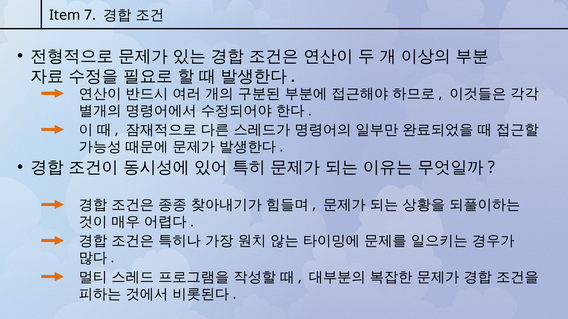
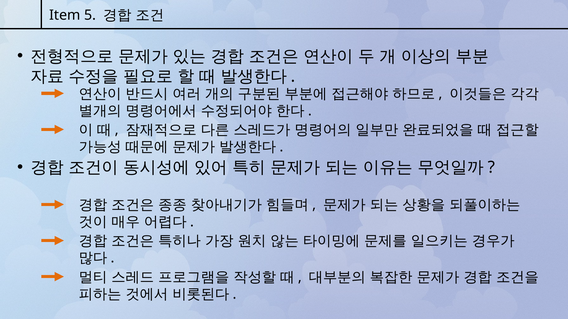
7: 7 -> 5 (90, 15)
